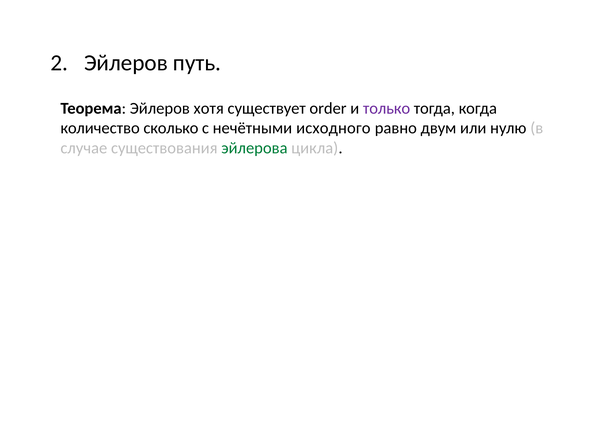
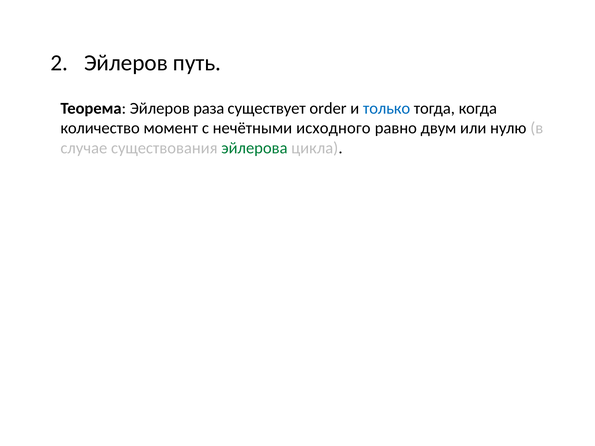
хотя: хотя -> раза (209, 108)
только colour: purple -> blue (387, 108)
сколько: сколько -> момент (171, 128)
